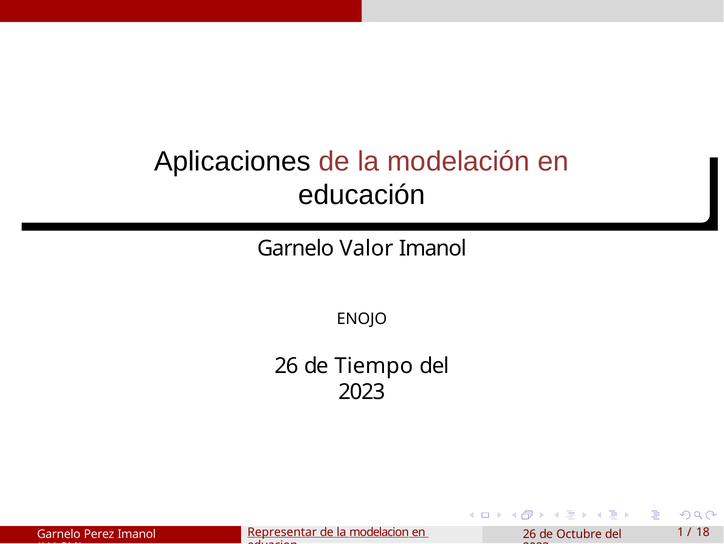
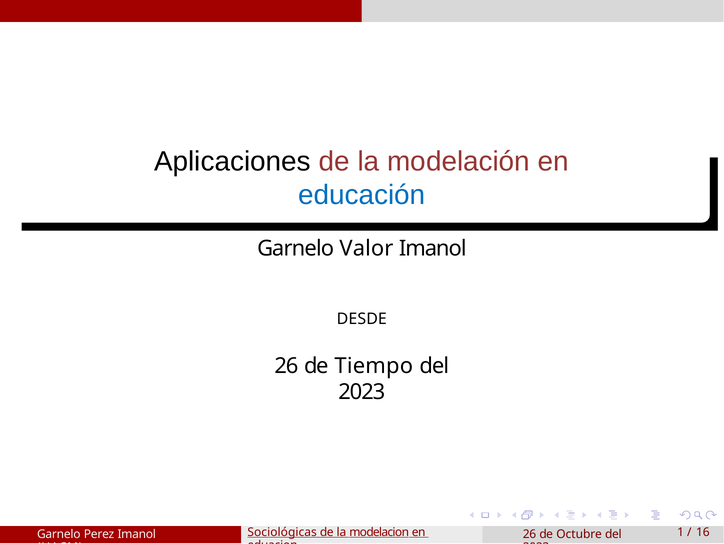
educación colour: black -> blue (362, 195)
ENOJO: ENOJO -> DESDE (362, 319)
Representar: Representar -> Sociológicas (282, 532)
18: 18 -> 16 (703, 532)
